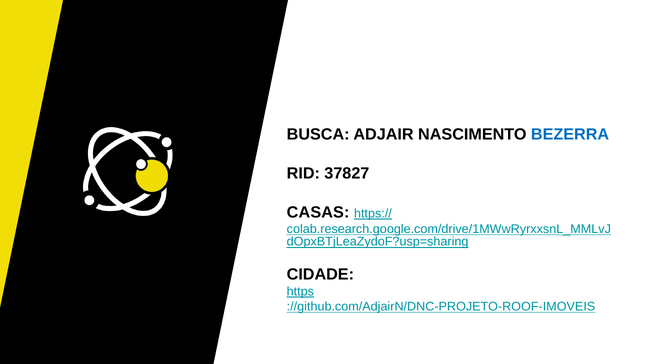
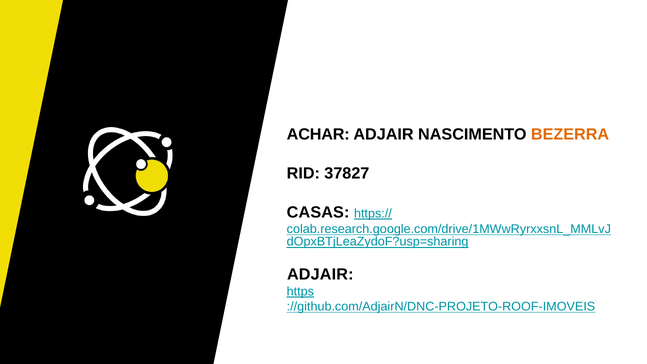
BUSCA: BUSCA -> ACHAR (318, 135)
BEZERRA colour: blue -> orange (570, 135)
CIDADE: CIDADE -> ADJAIR (320, 274)
